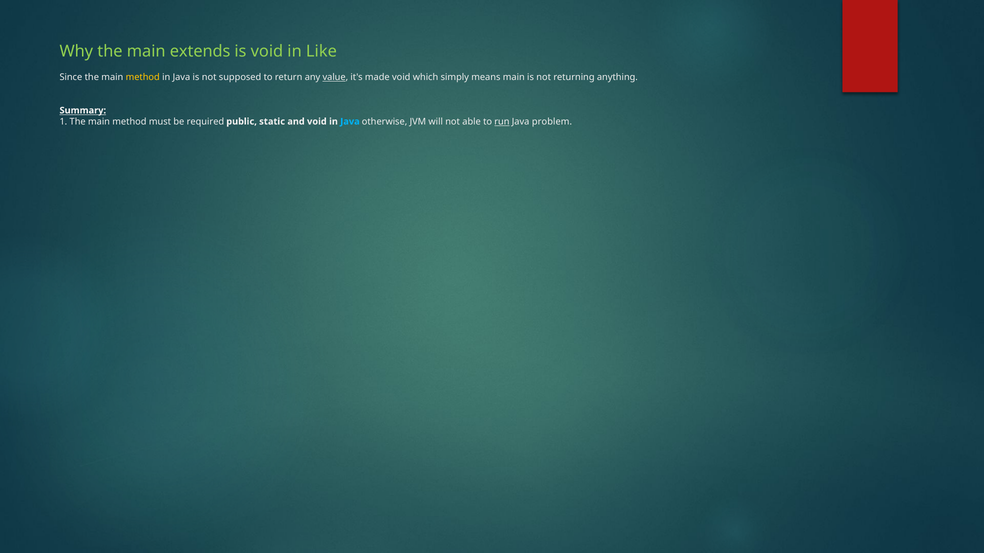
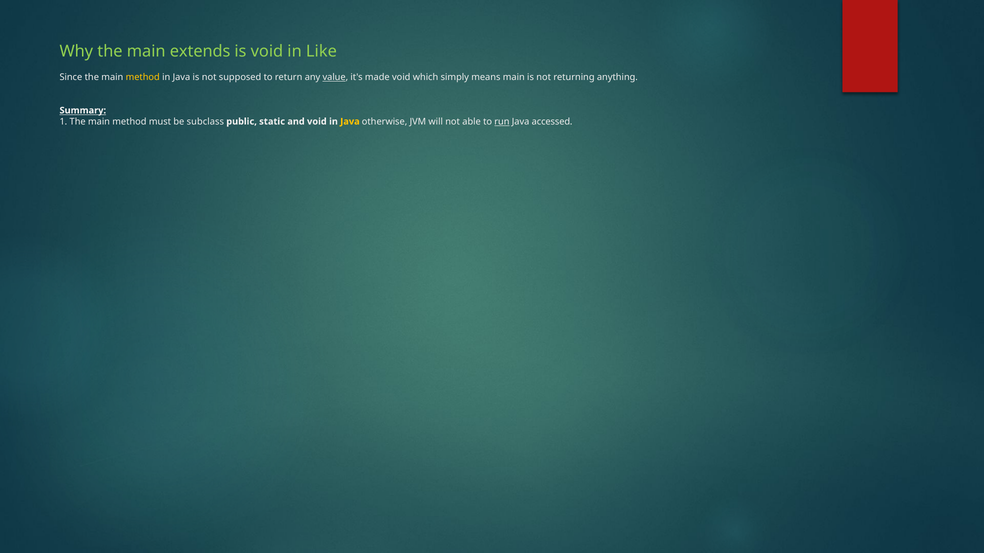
required: required -> subclass (205, 122)
Java colour: light blue -> yellow (350, 122)
problem: problem -> accessed (552, 122)
